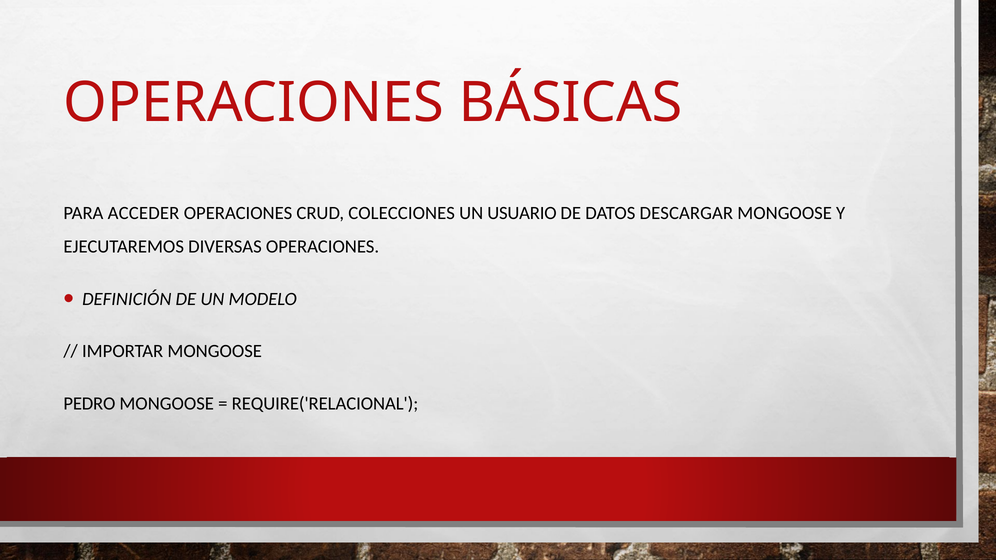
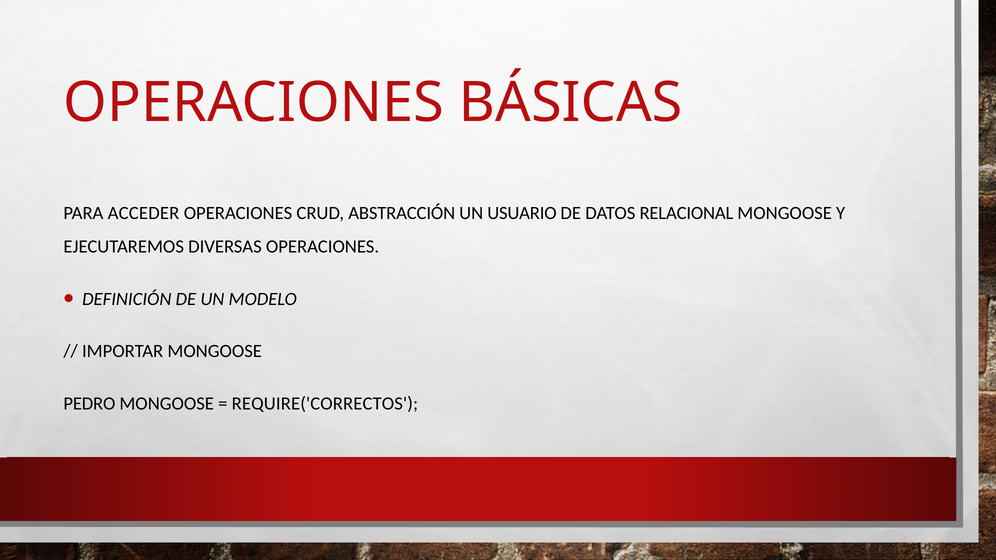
COLECCIONES: COLECCIONES -> ABSTRACCIÓN (402, 213)
DESCARGAR: DESCARGAR -> RELACIONAL (686, 213)
REQUIRE('RELACIONAL: REQUIRE('RELACIONAL -> REQUIRE('CORRECTOS (325, 404)
